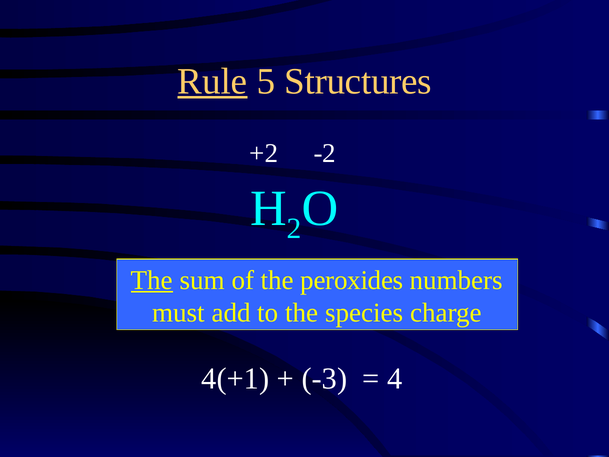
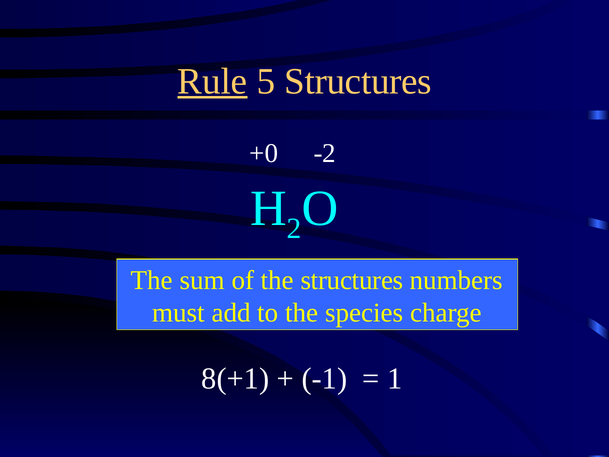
+2: +2 -> +0 (264, 153)
The underline: present -> none (152, 280)
the peroxides: peroxides -> structures (352, 280)
4(+1: 4(+1 -> 8(+1 (235, 379)
-3: -3 -> -1 (324, 379)
4: 4 -> 1 (395, 379)
